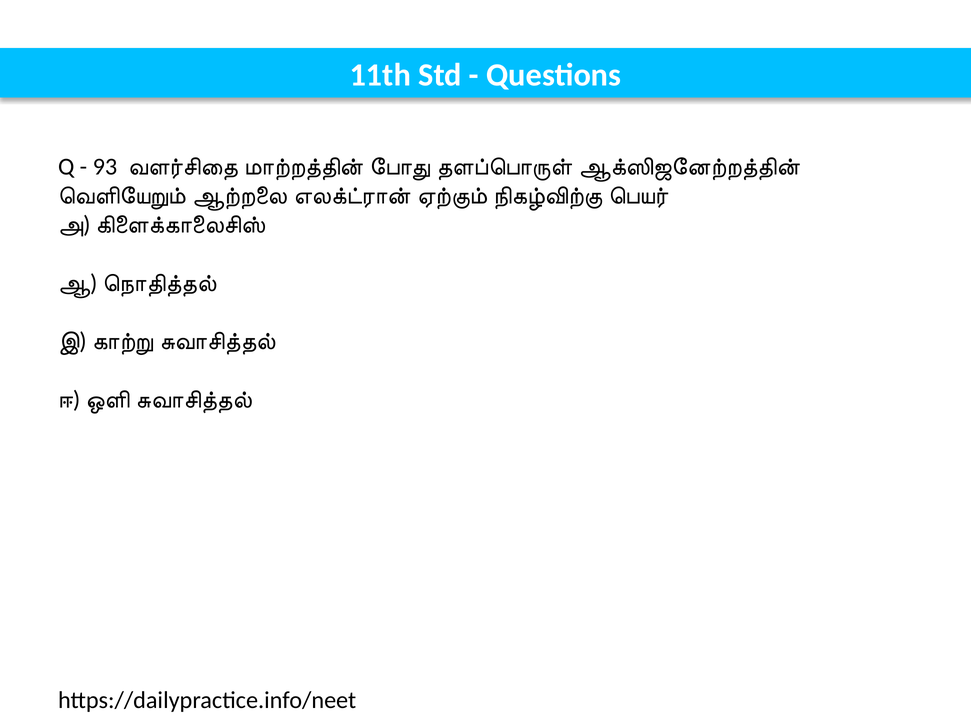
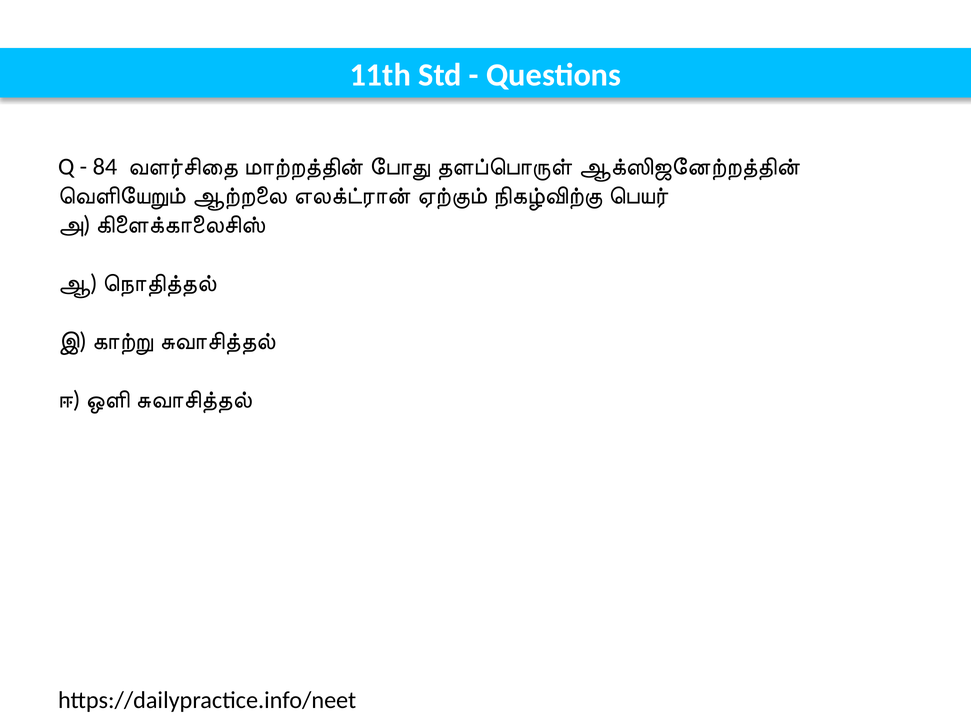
93: 93 -> 84 (105, 167)
